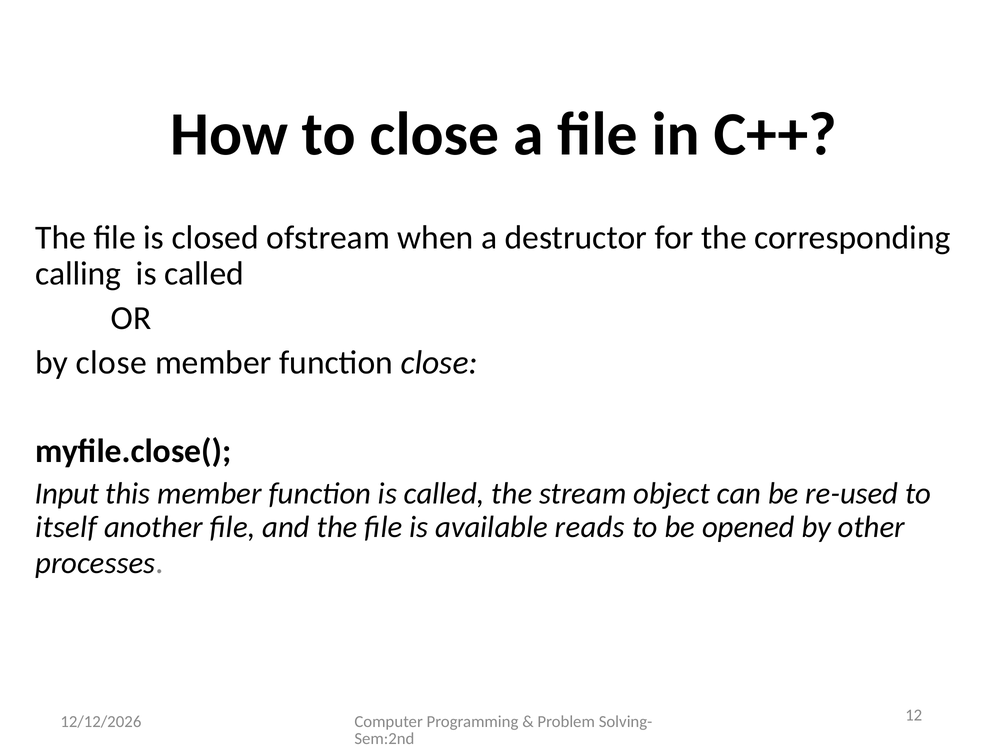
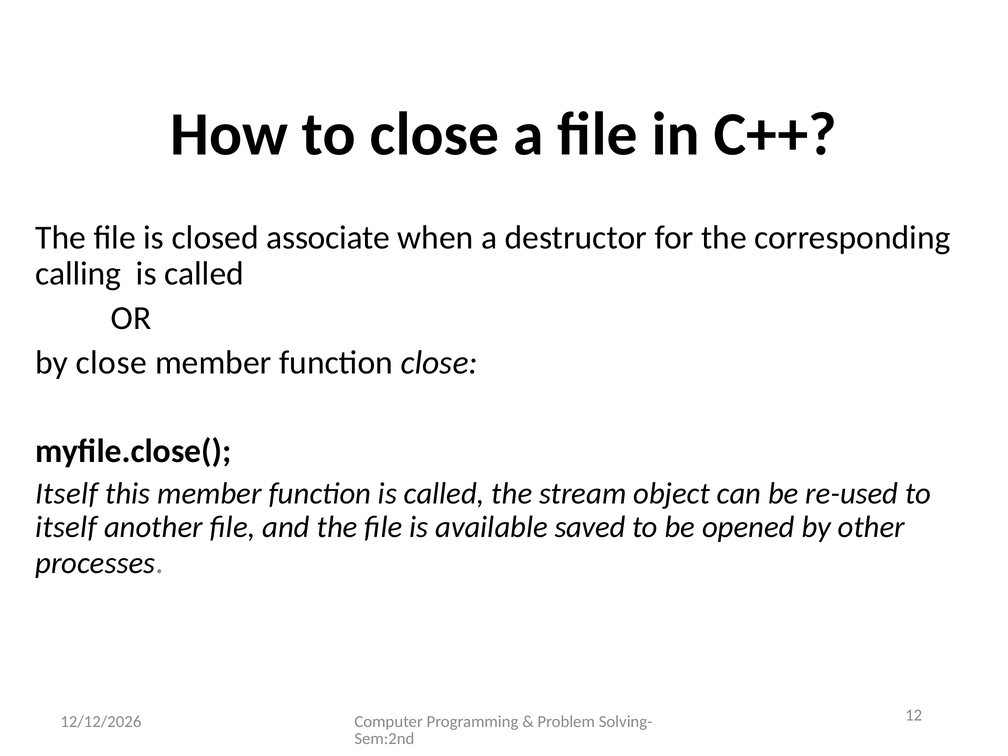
ofstream: ofstream -> associate (328, 238)
Input: Input -> Itself (67, 494)
reads: reads -> saved (590, 527)
